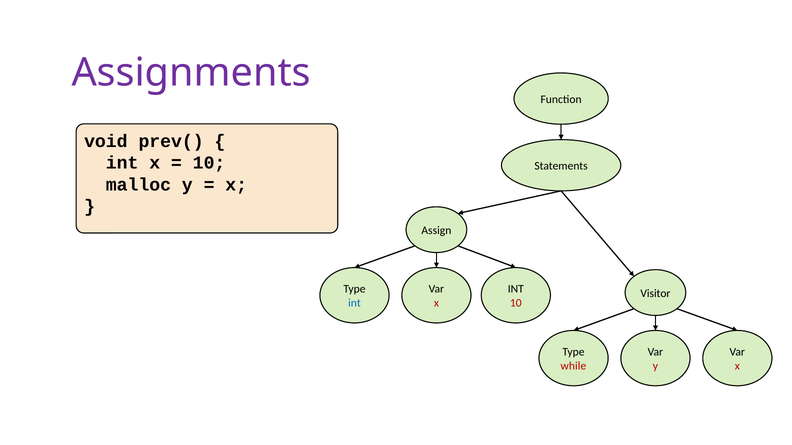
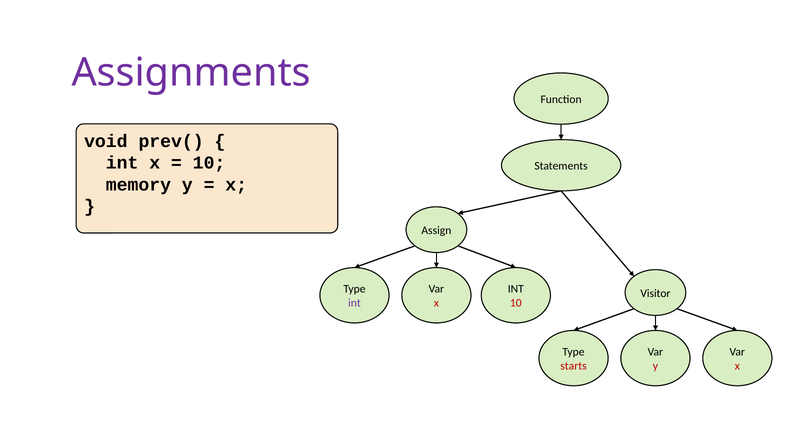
malloc: malloc -> memory (138, 185)
int colour: blue -> purple (354, 303)
while: while -> starts (574, 366)
